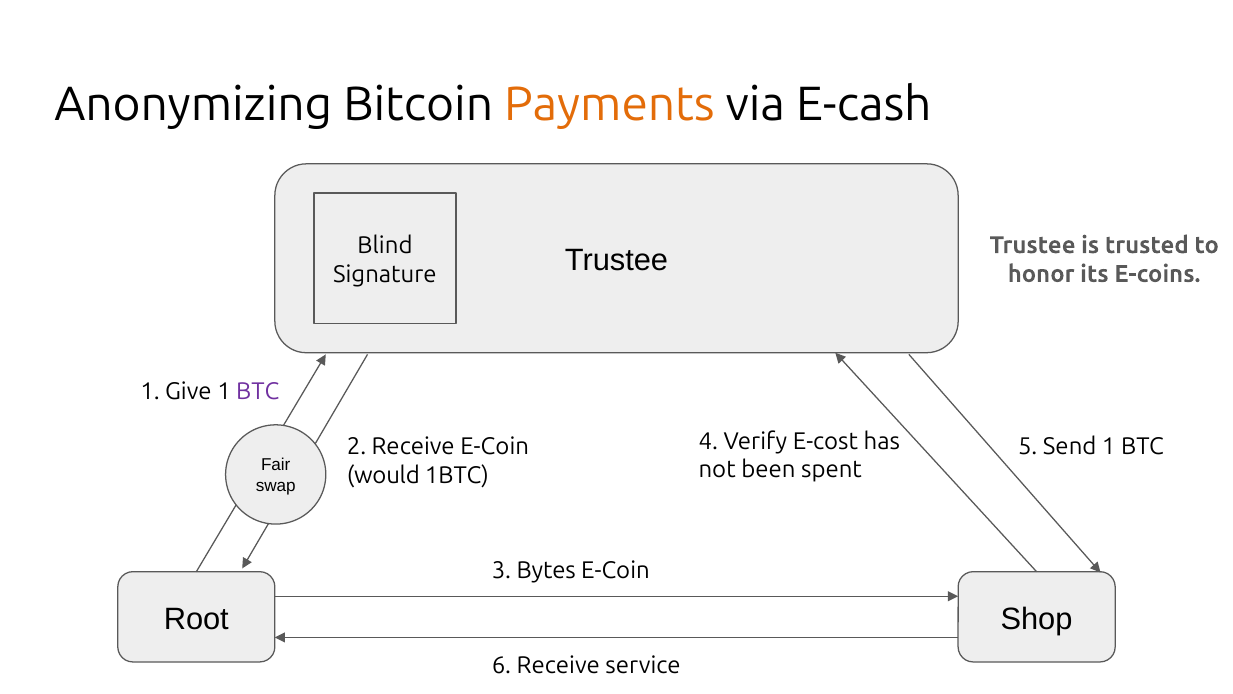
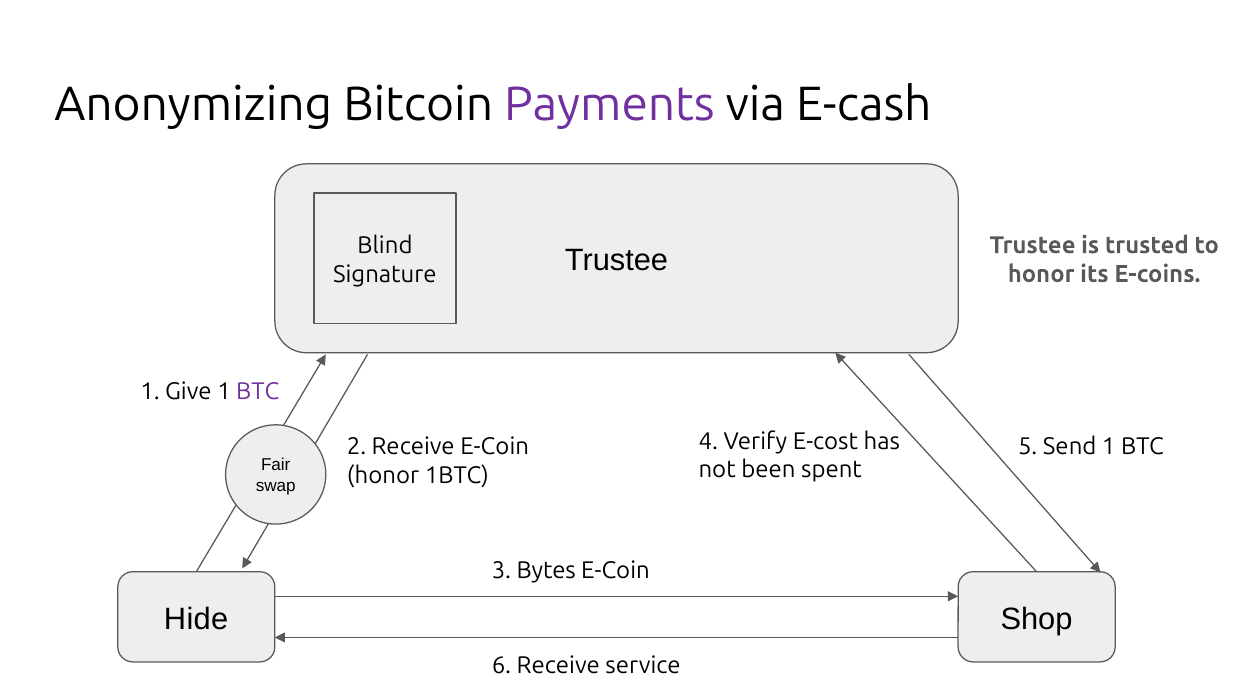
Payments colour: orange -> purple (609, 104)
would: would -> honor (383, 475)
Root: Root -> Hide (196, 619)
